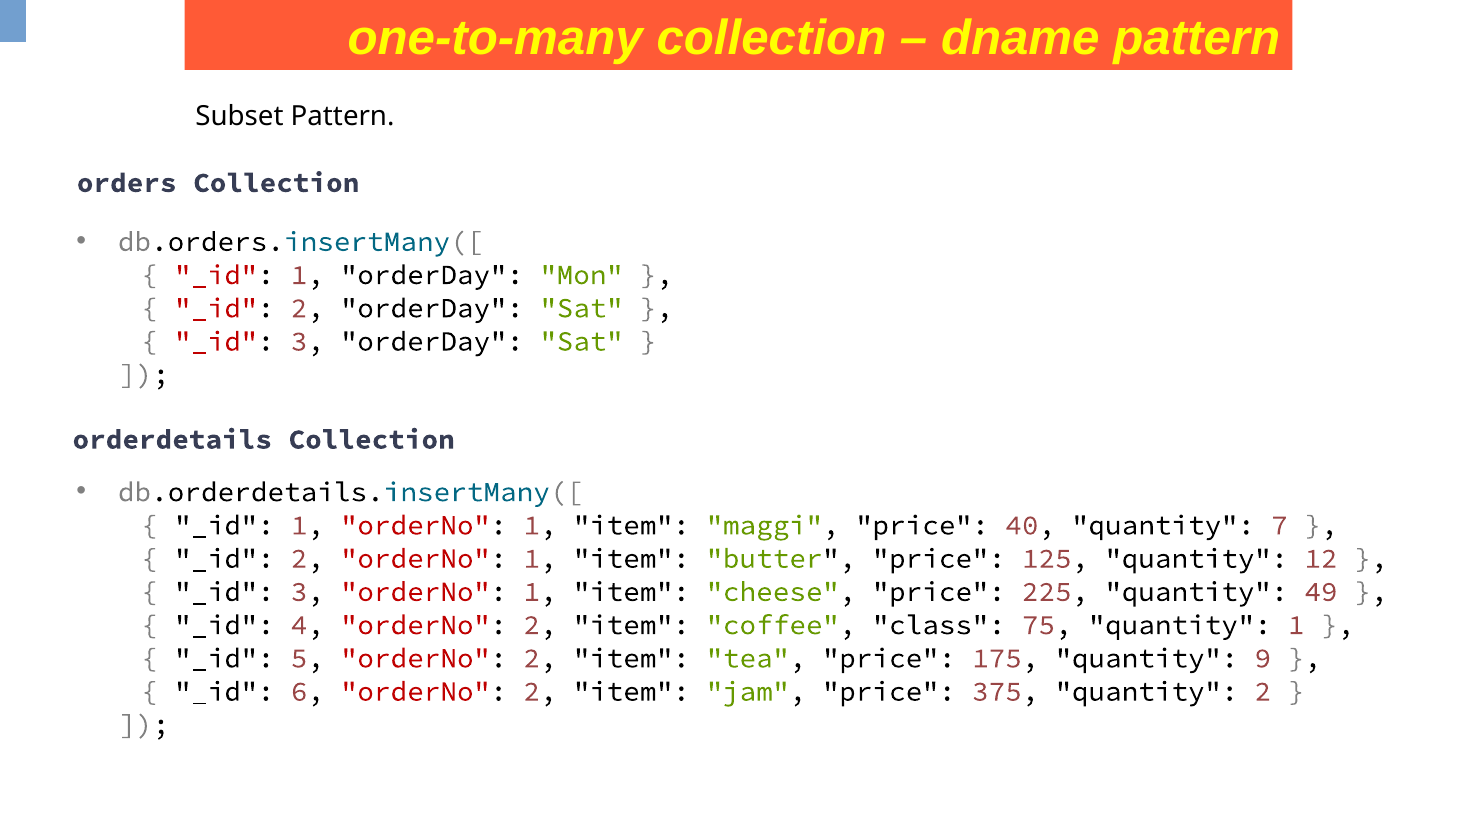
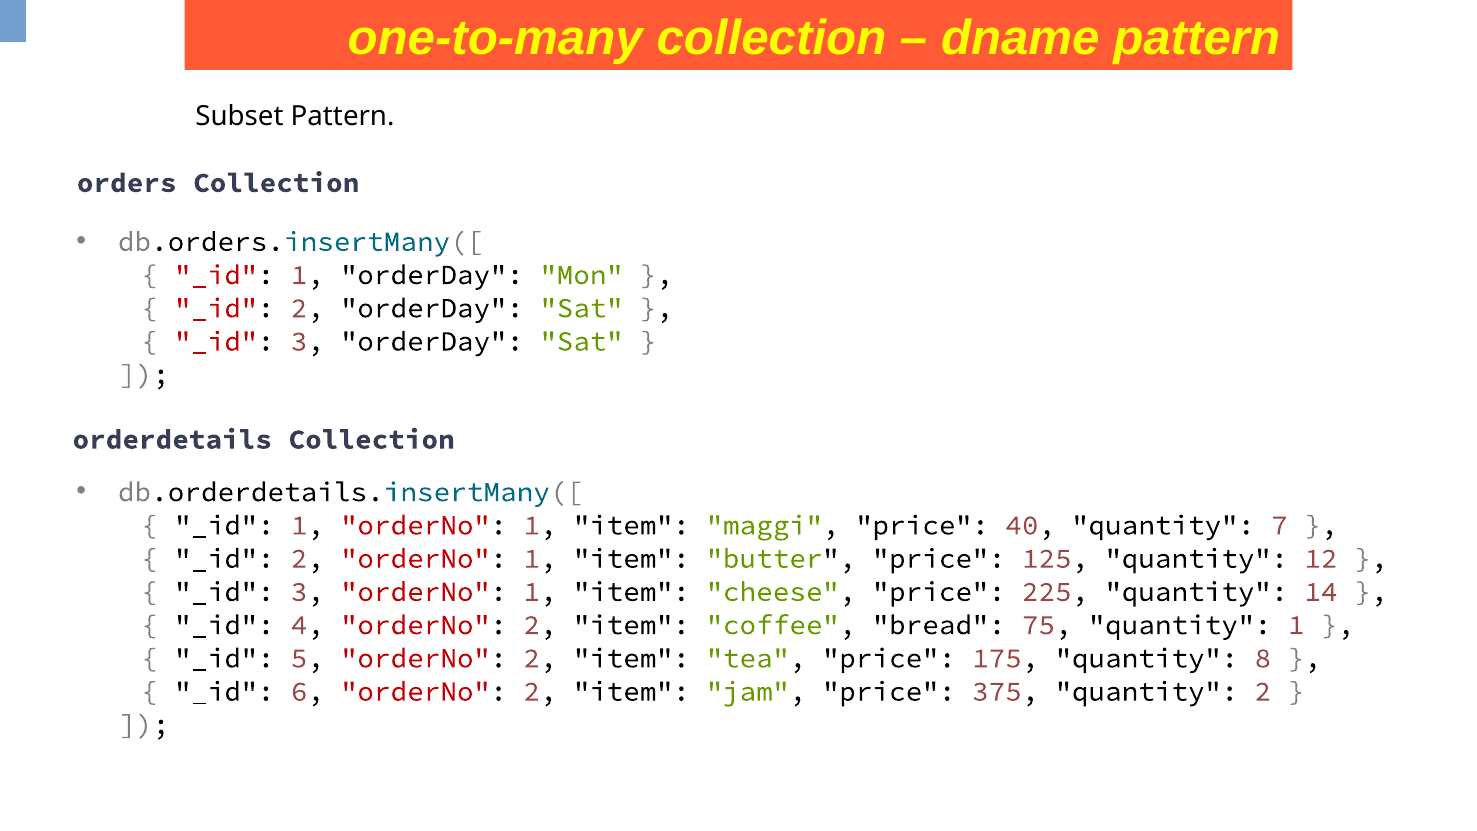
49: 49 -> 14 (1321, 592)
class: class -> bread (939, 625)
9: 9 -> 8 (1263, 658)
